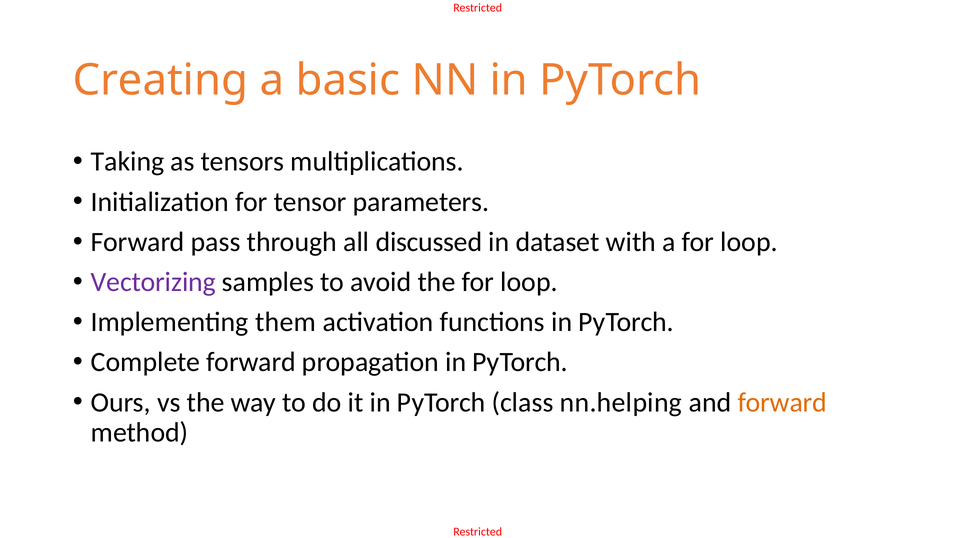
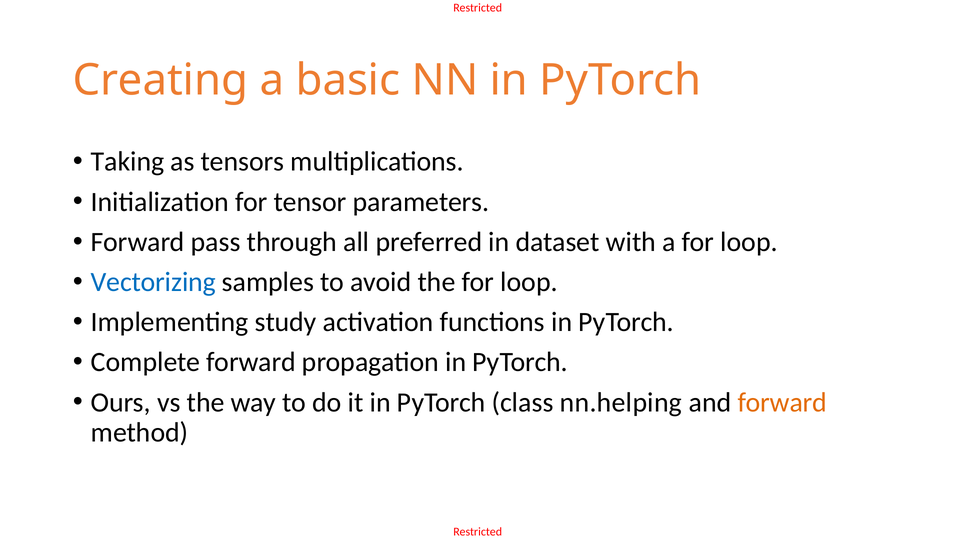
discussed: discussed -> preferred (429, 242)
Vectorizing colour: purple -> blue (153, 282)
them: them -> study (286, 322)
